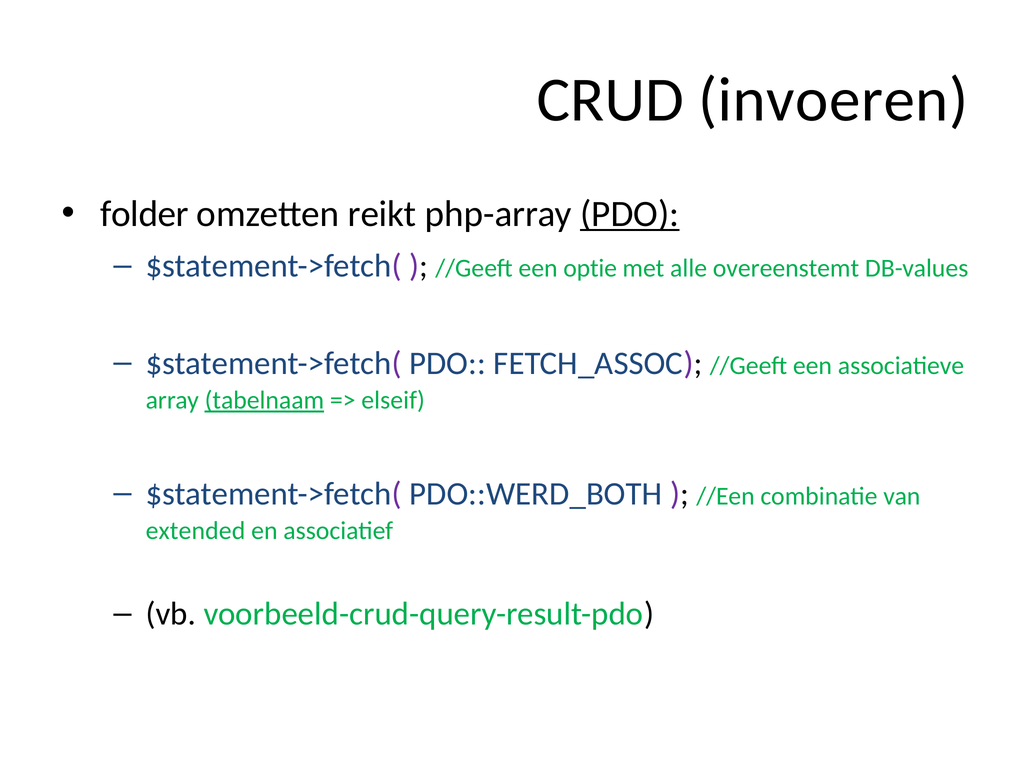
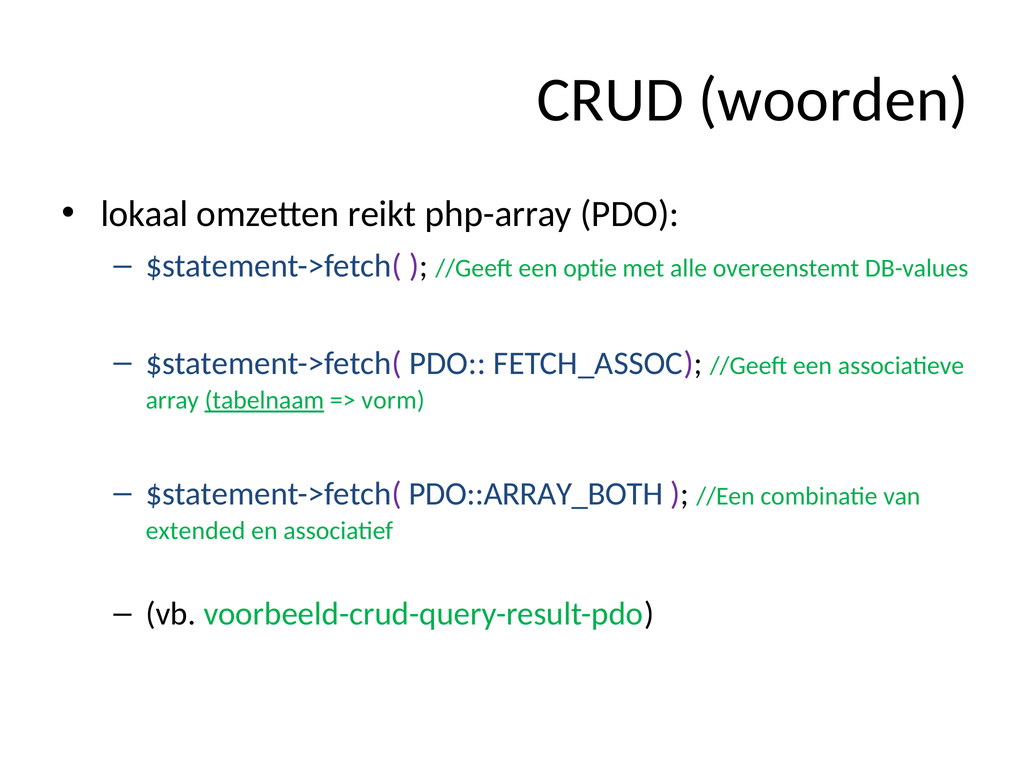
invoeren: invoeren -> woorden (833, 100)
folder: folder -> lokaal (144, 214)
PDO underline: present -> none (630, 214)
elseif: elseif -> vorm (393, 401)
PDO::WERD_BOTH: PDO::WERD_BOTH -> PDO::ARRAY_BOTH (536, 494)
